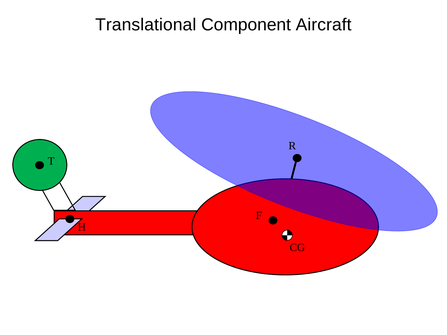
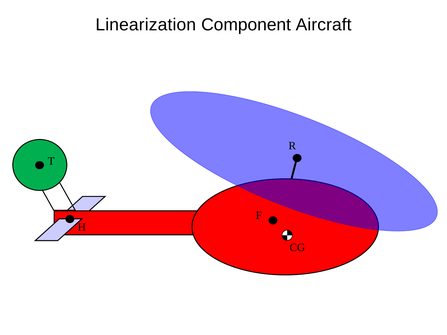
Translational: Translational -> Linearization (146, 25)
